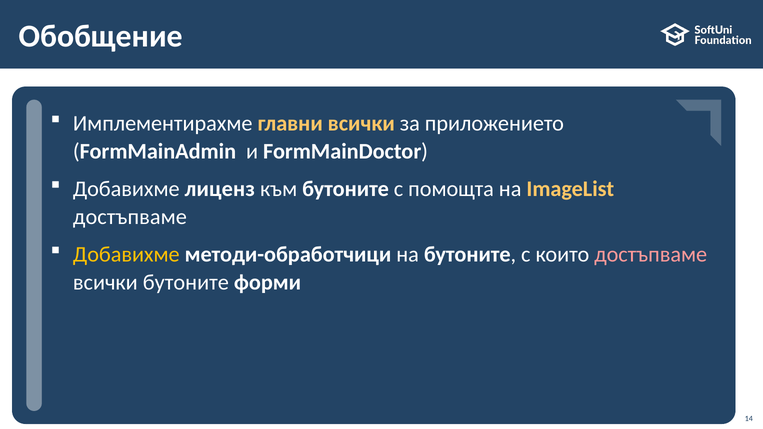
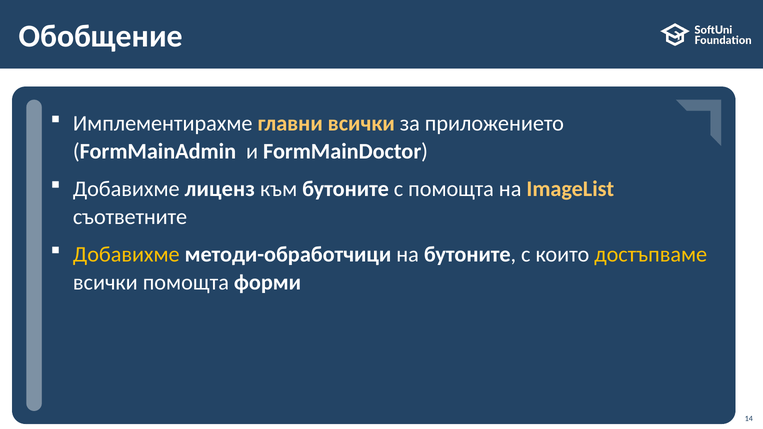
достъпваме: достъпваме -> съответните (130, 217)
достъпваме colour: pink -> yellow (651, 254)
всички бутоните: бутоните -> помощта (186, 282)
